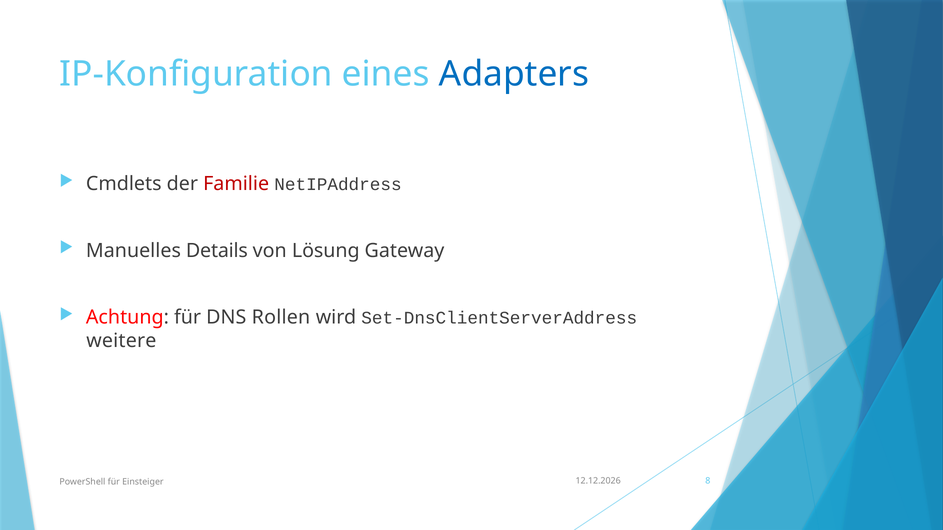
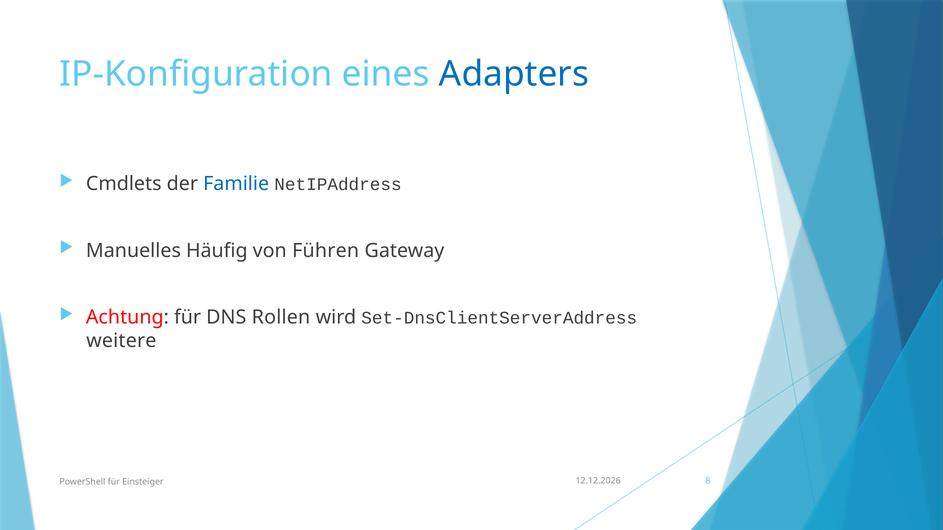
Familie colour: red -> blue (236, 184)
Details: Details -> Häufig (217, 251)
Lösung: Lösung -> Führen (326, 251)
